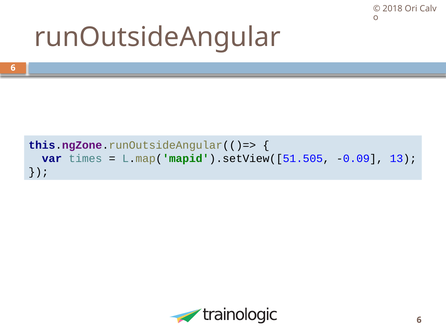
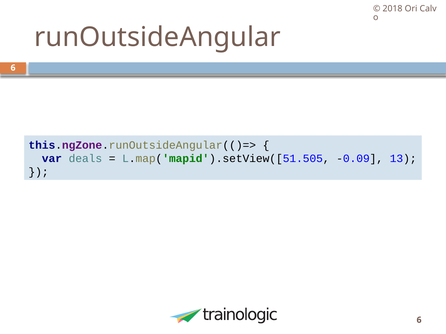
times: times -> deals (85, 159)
